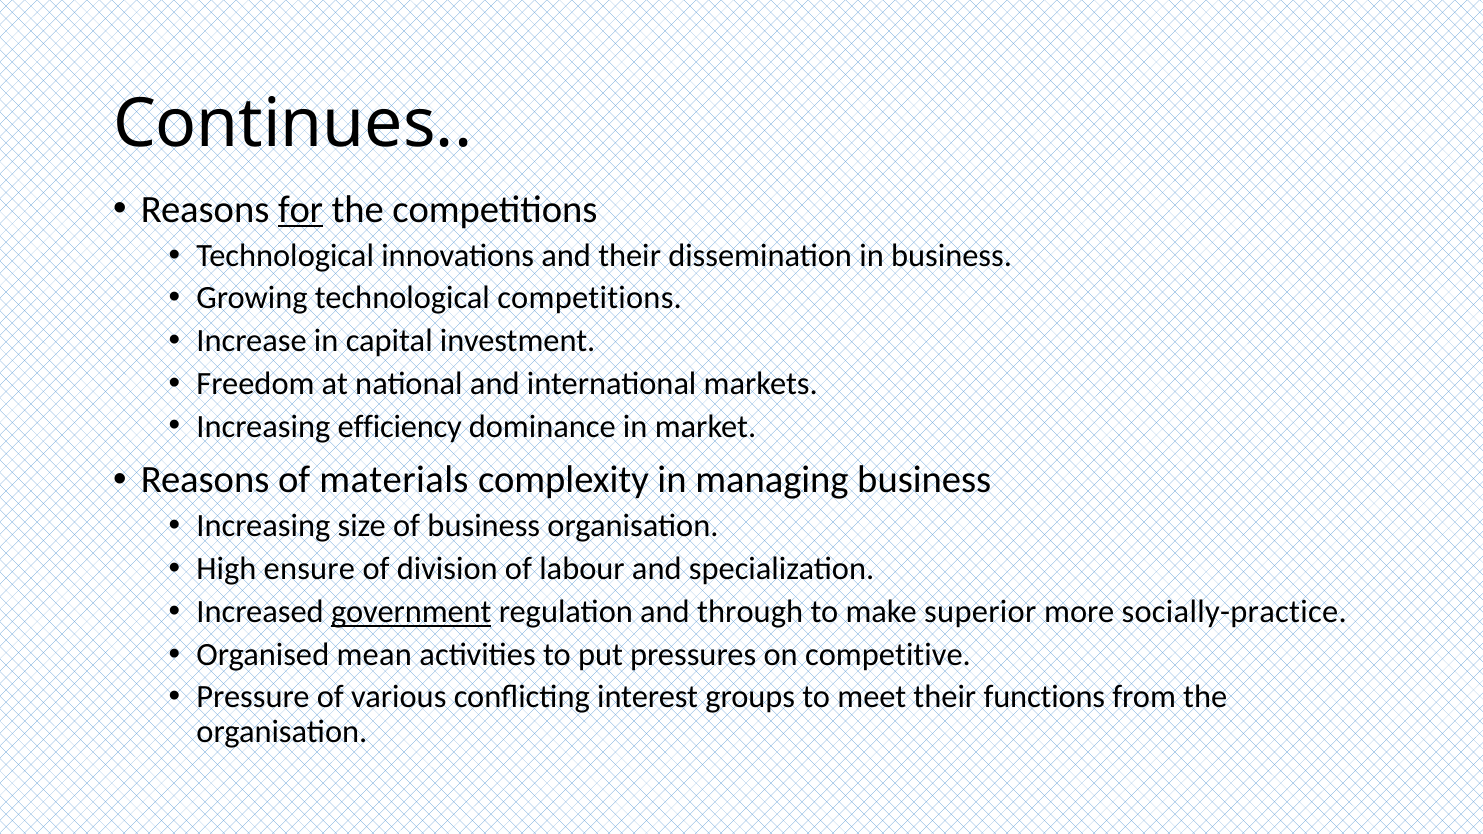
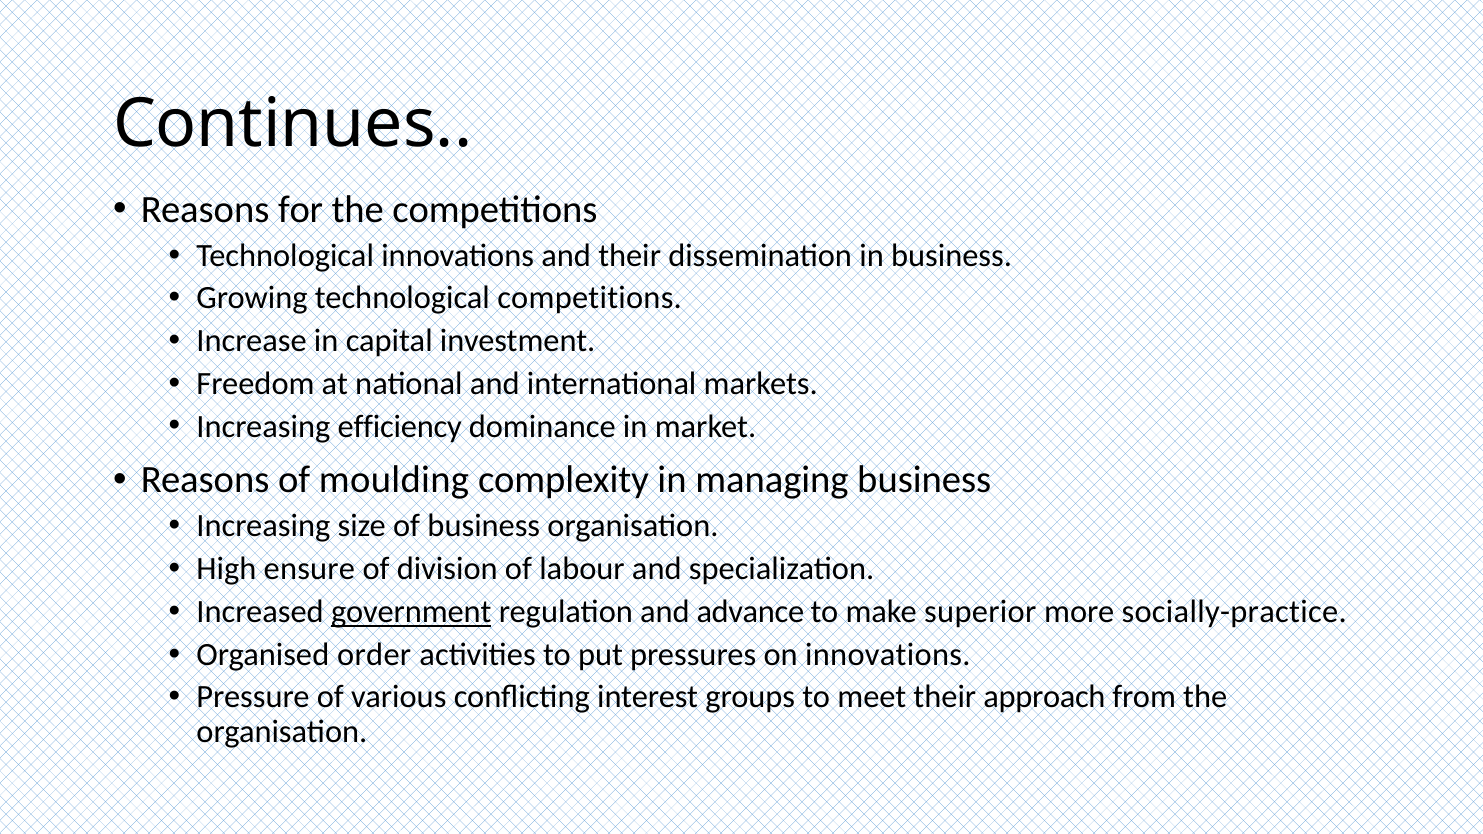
for underline: present -> none (301, 209)
materials: materials -> moulding (394, 480)
through: through -> advance (750, 612)
mean: mean -> order (374, 655)
on competitive: competitive -> innovations (888, 655)
functions: functions -> approach (1044, 697)
